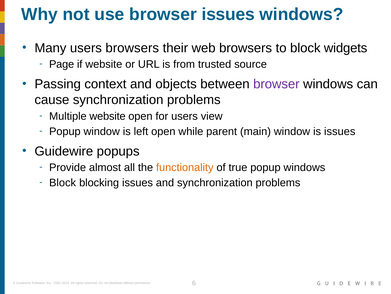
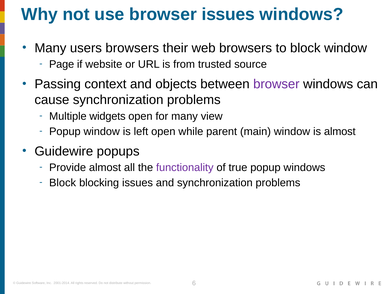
block widgets: widgets -> window (346, 48)
Multiple website: website -> widgets (108, 116)
for users: users -> many (185, 116)
is issues: issues -> almost (340, 131)
functionality colour: orange -> purple (185, 167)
